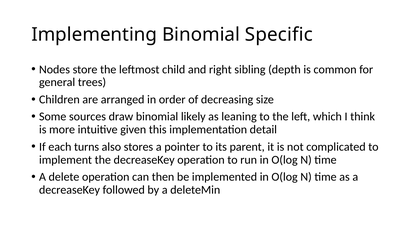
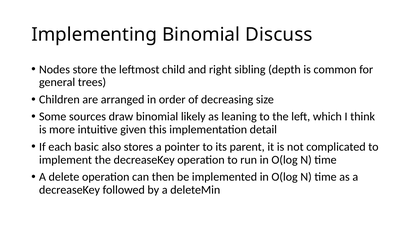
Specific: Specific -> Discuss (279, 35)
turns: turns -> basic (86, 147)
